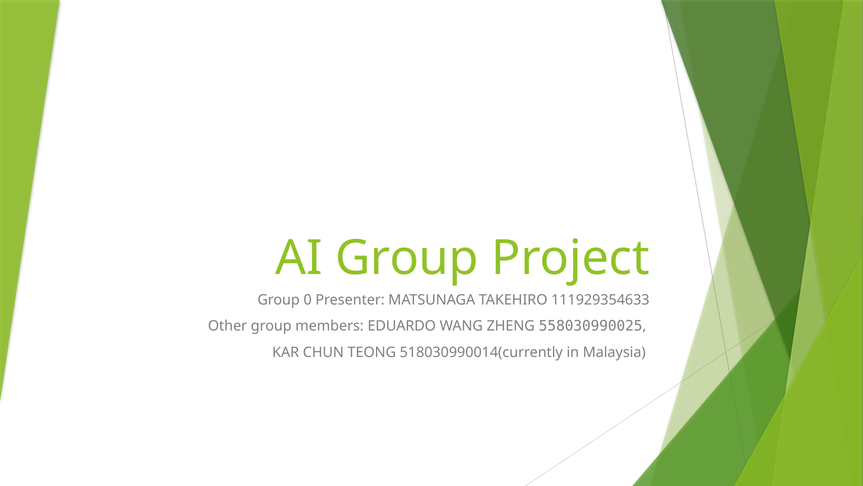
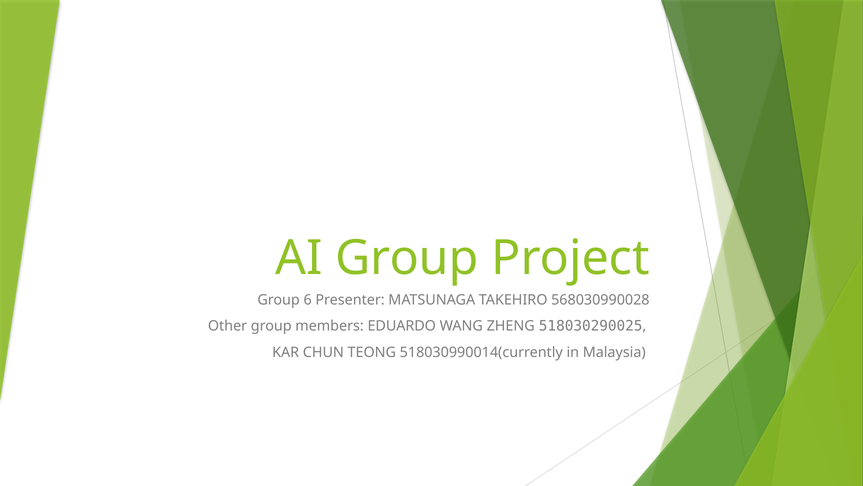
0: 0 -> 6 (308, 300)
111929354633: 111929354633 -> 568030990028 (600, 300)
558030990025: 558030990025 -> 518030290025 (591, 326)
